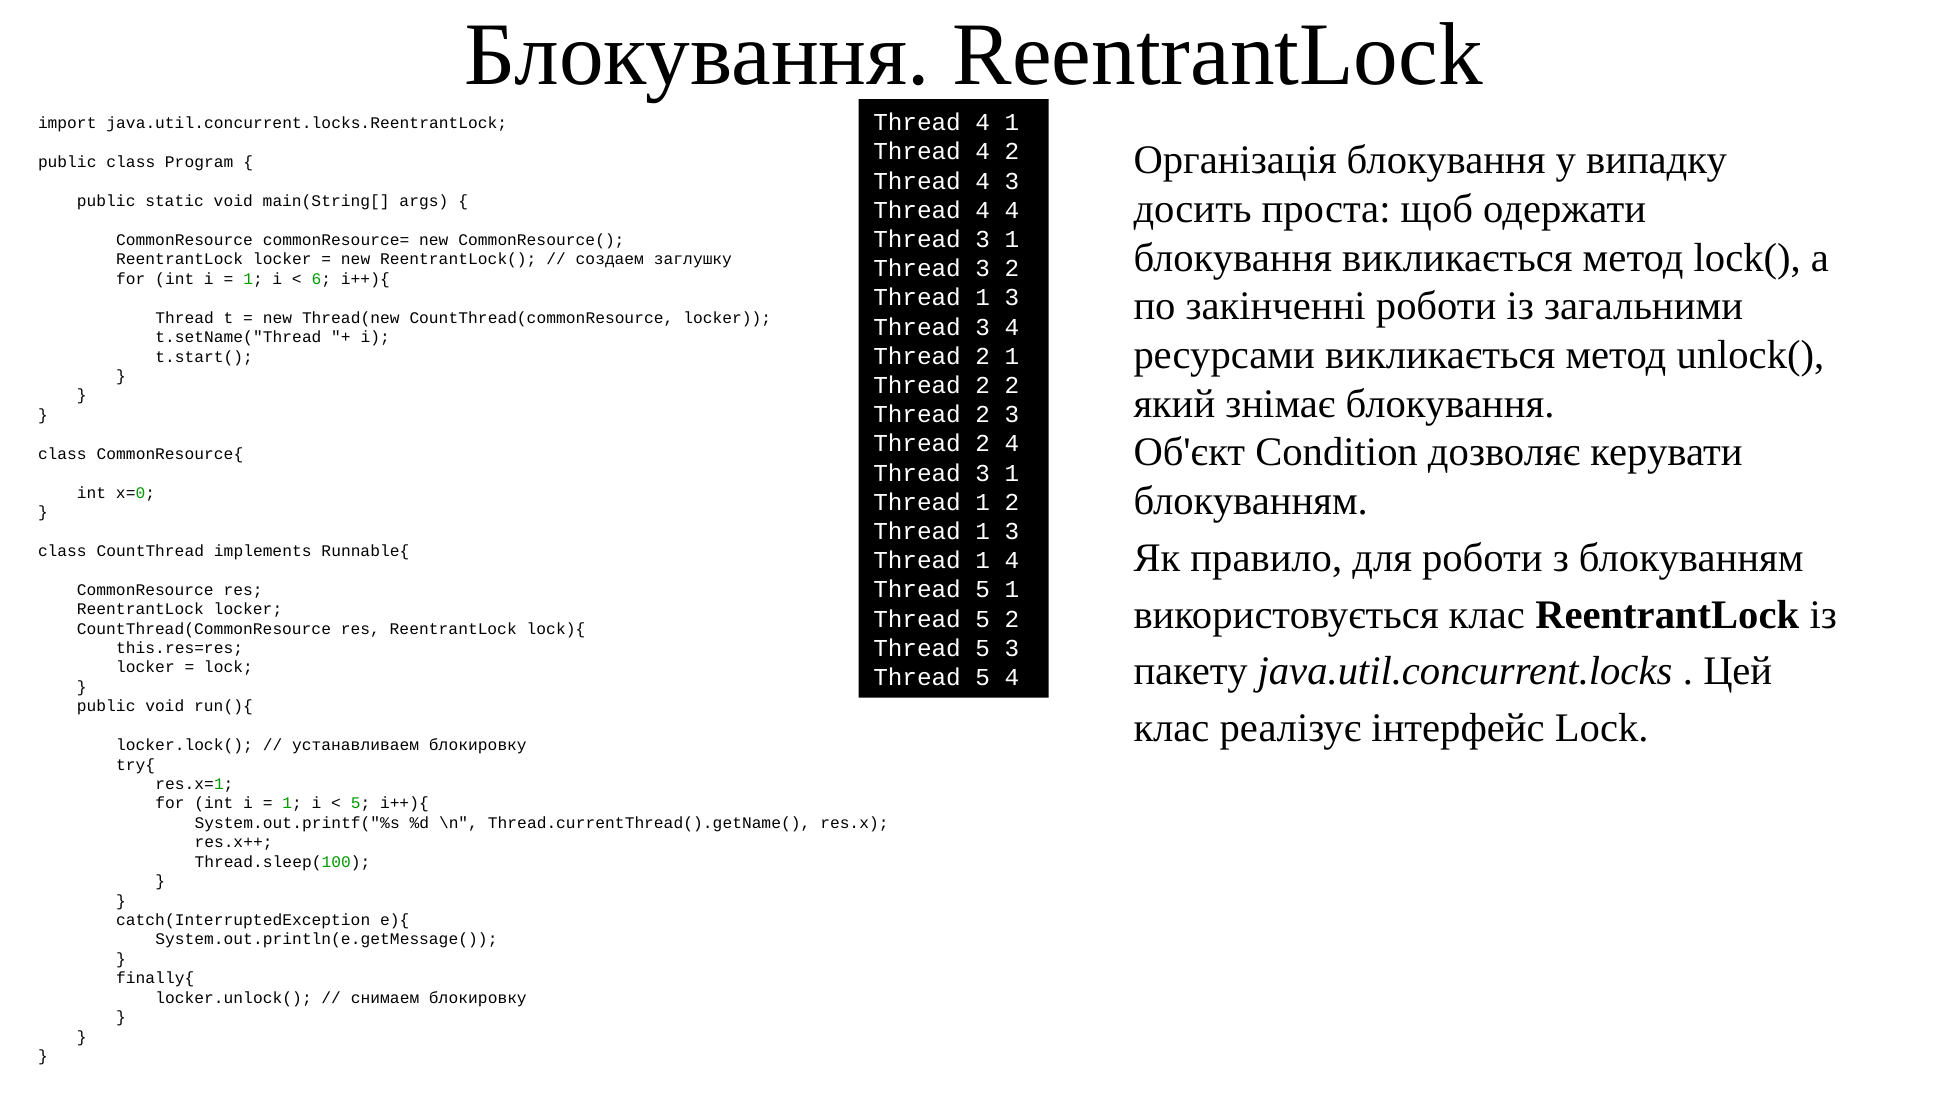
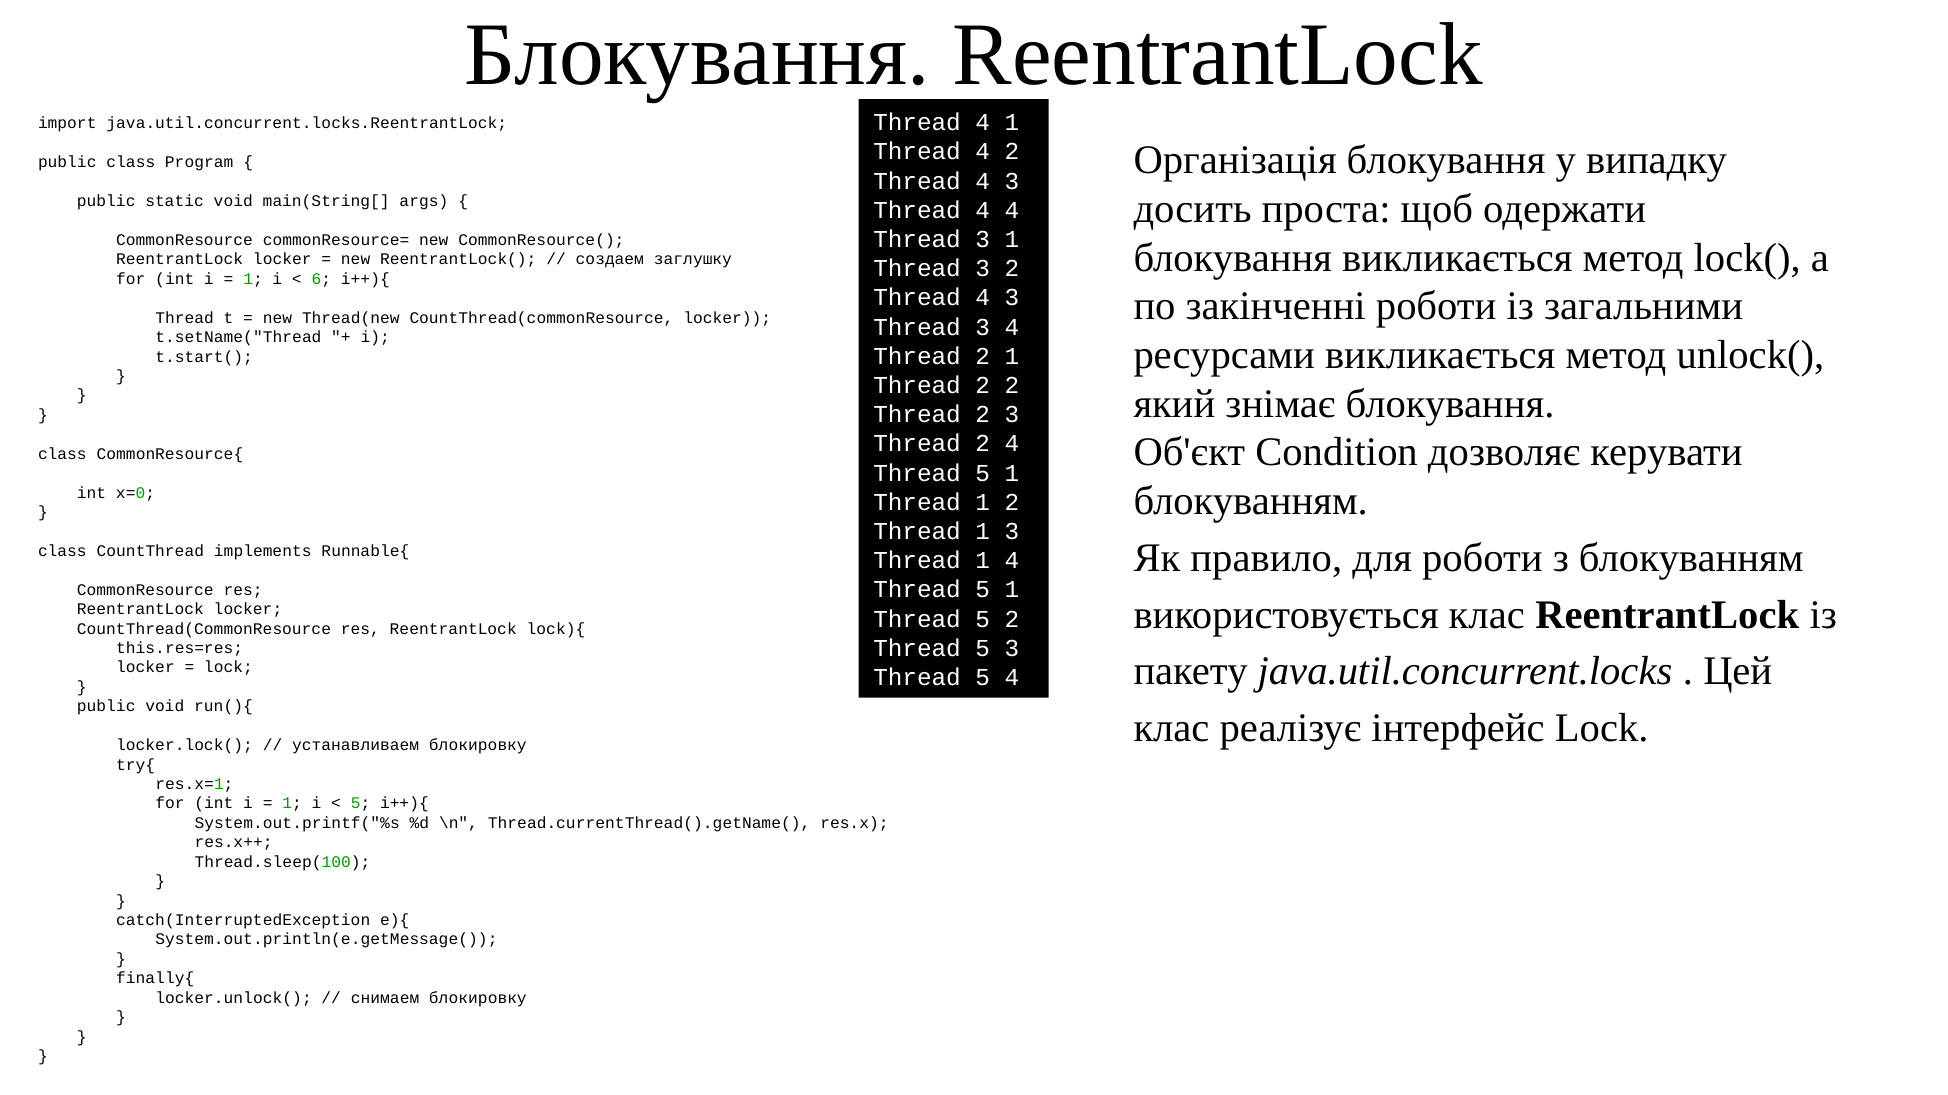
1: 1 -> 4 (983, 298)
3: 3 -> 5 (983, 473)
